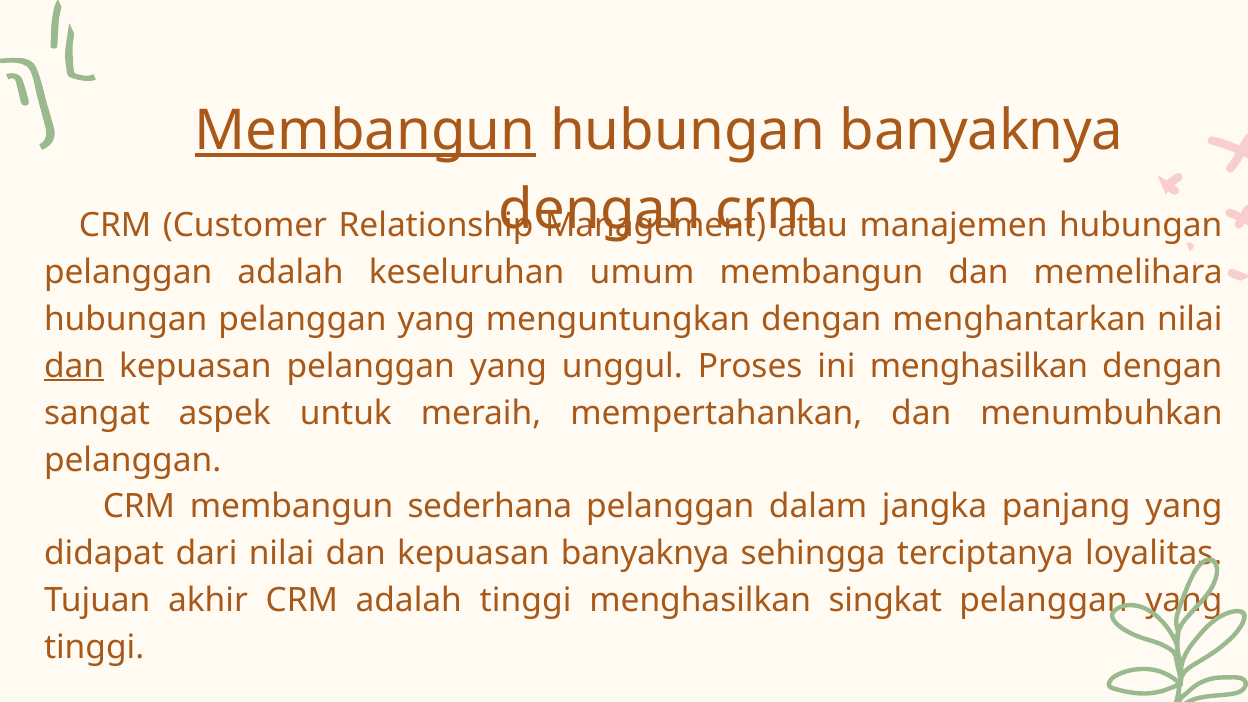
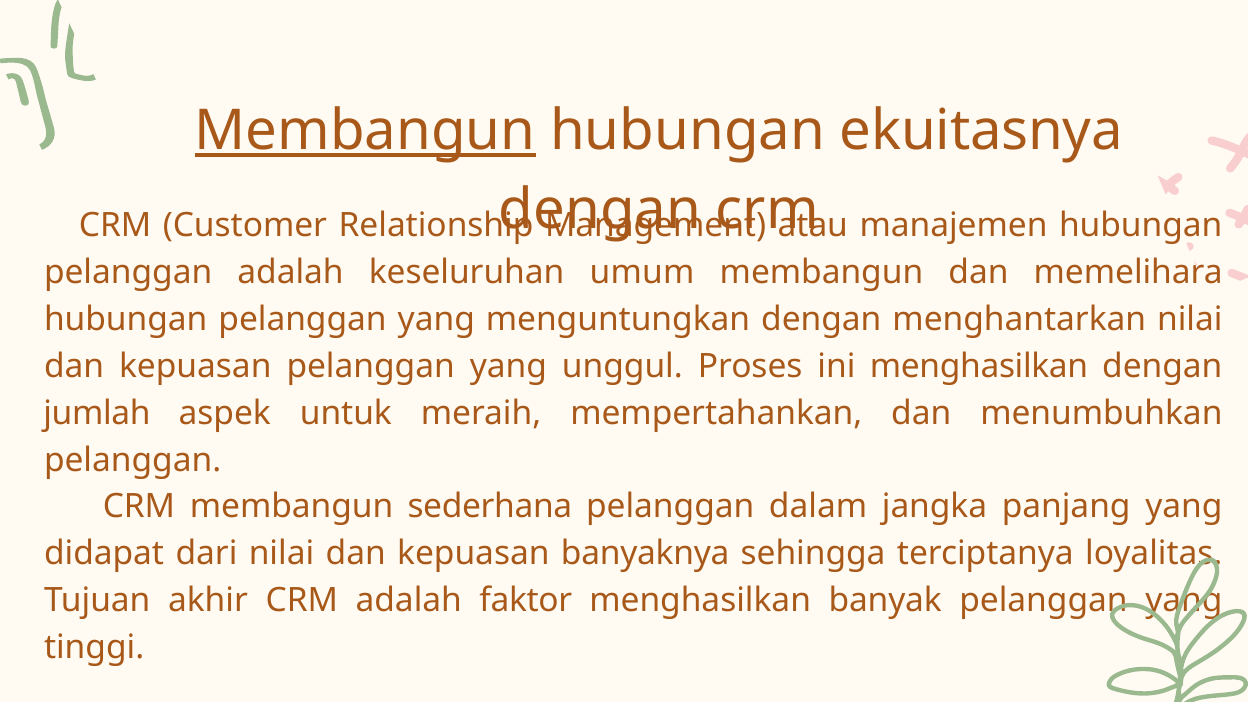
hubungan banyaknya: banyaknya -> ekuitasnya (981, 131)
dan underline: present -> none (74, 366)
sangat: sangat -> jumlah (97, 413)
adalah tinggi: tinggi -> faktor (526, 601)
singkat: singkat -> banyak (885, 601)
